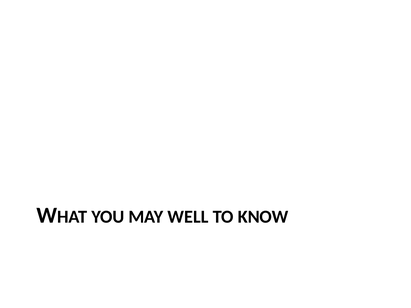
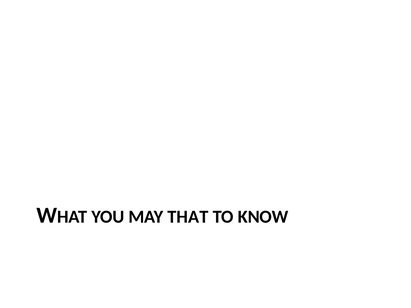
WELL: WELL -> THAT (188, 217)
